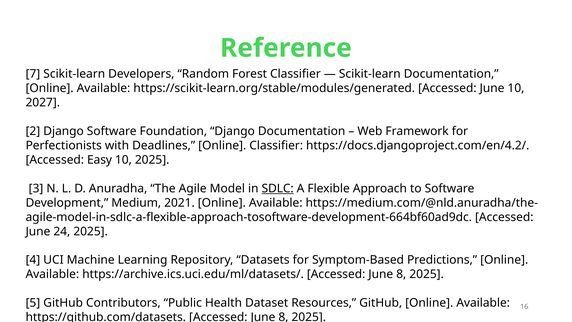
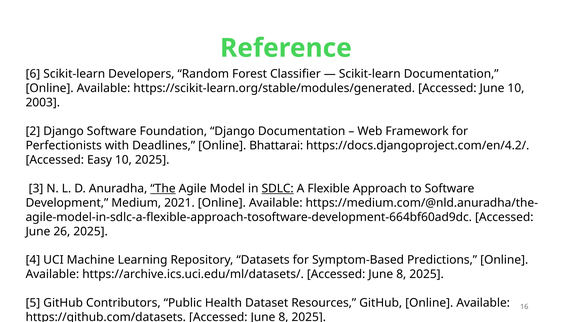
7: 7 -> 6 (33, 74)
2027: 2027 -> 2003 (43, 102)
Online Classifier: Classifier -> Bhattarai (276, 145)
The underline: none -> present (163, 188)
24: 24 -> 26 (62, 231)
